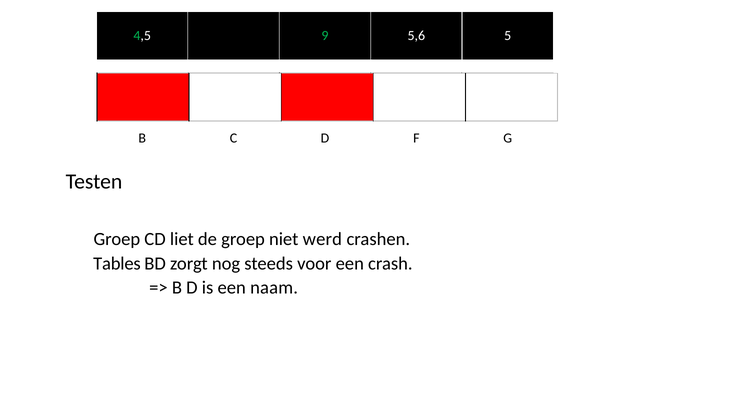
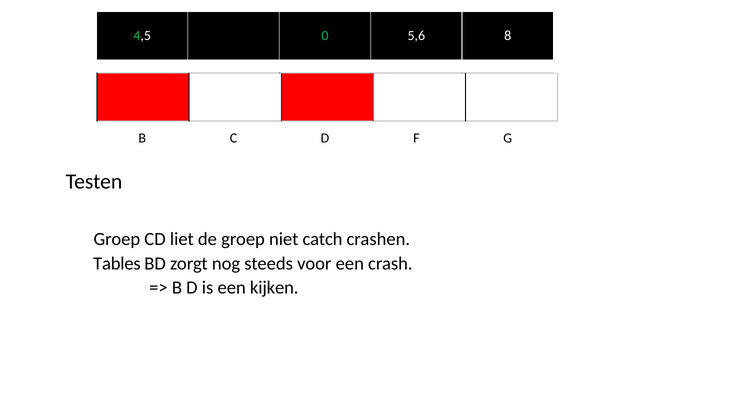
9: 9 -> 0 (325, 36)
5: 5 -> 8 (508, 36)
werd: werd -> catch (323, 239)
naam: naam -> kijken (274, 288)
